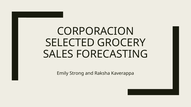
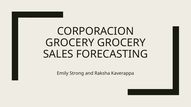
SELECTED: SELECTED -> GROCERY (70, 43)
